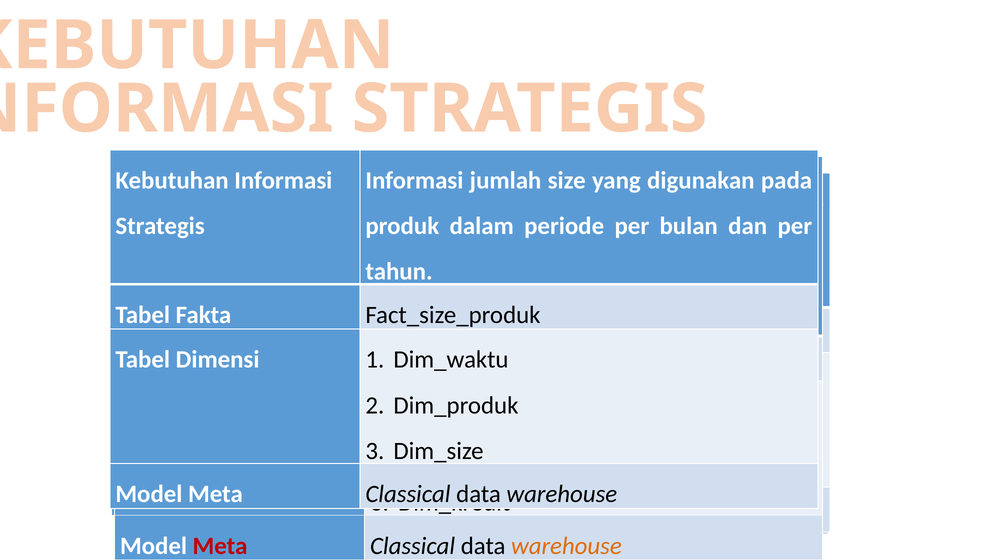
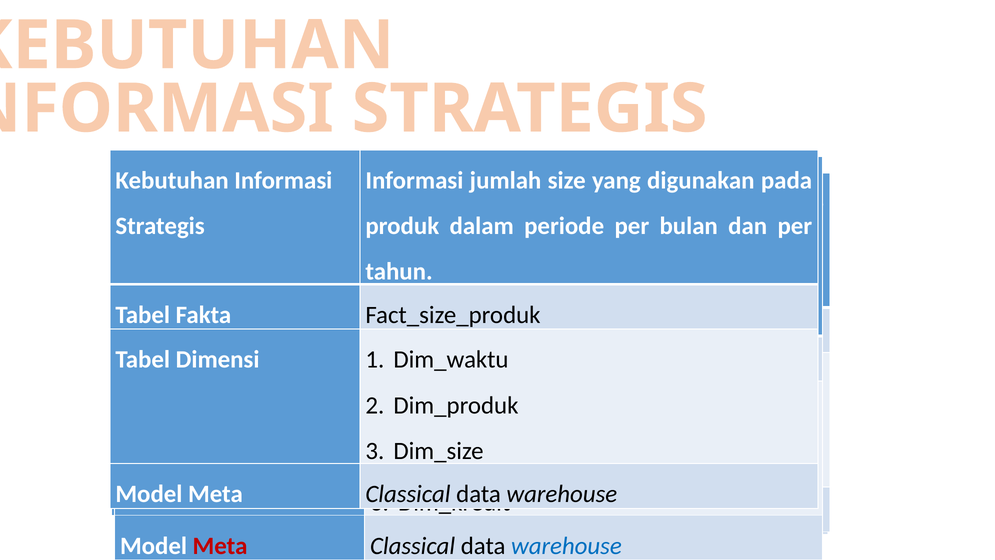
warehouse colour: orange -> blue (566, 546)
